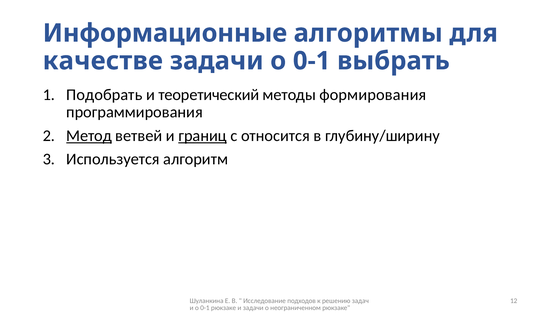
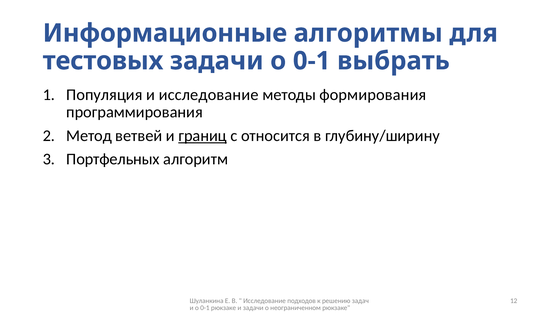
качестве: качестве -> тестовых (103, 61)
Подобрать: Подобрать -> Популяция (104, 95)
и теоретический: теоретический -> исследование (209, 95)
Метод underline: present -> none (89, 136)
Используется: Используется -> Портфельных (113, 159)
